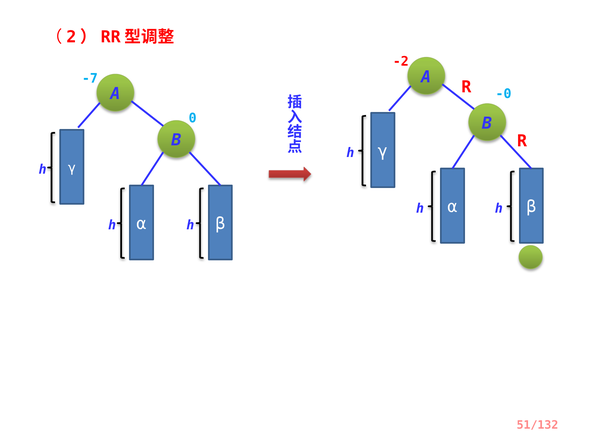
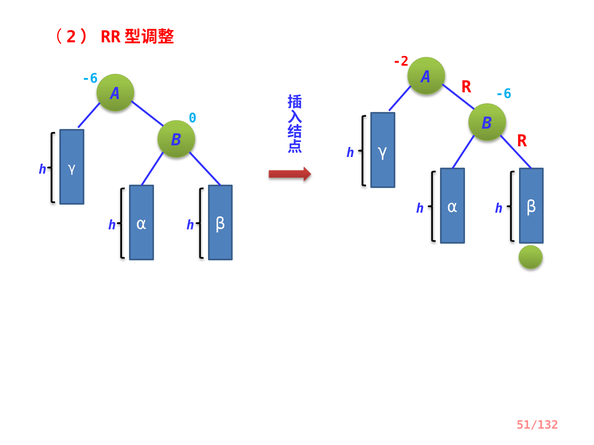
-7: -7 -> -6 (90, 78)
-0: -0 -> -6 (504, 94)
